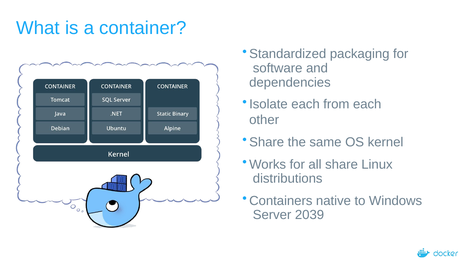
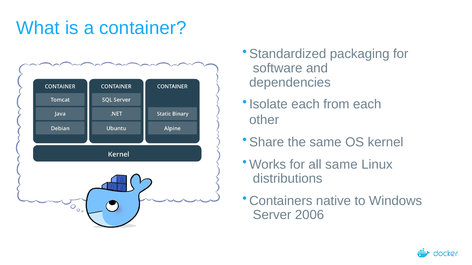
all share: share -> same (341, 165)
2039: 2039 -> 2006 (310, 215)
